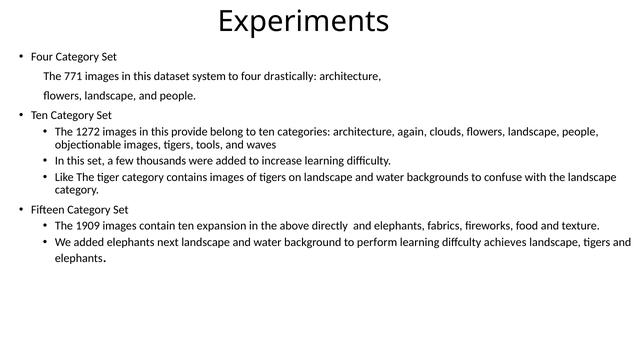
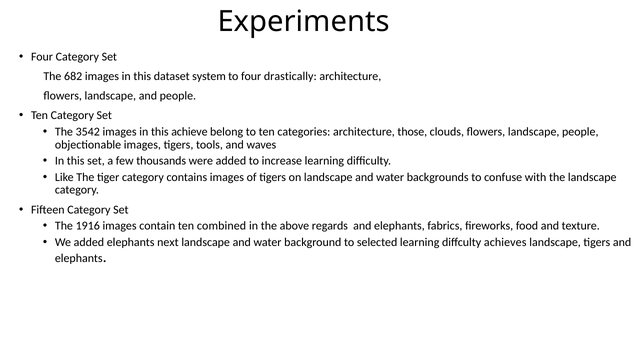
771: 771 -> 682 (73, 76)
1272: 1272 -> 3542 (88, 131)
provide: provide -> achieve (189, 131)
again: again -> those (412, 131)
1909: 1909 -> 1916 (88, 225)
expansion: expansion -> combined (222, 225)
directly: directly -> regards (330, 225)
perform: perform -> selected (377, 242)
